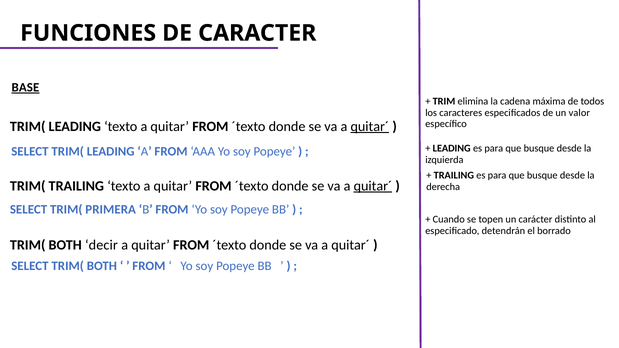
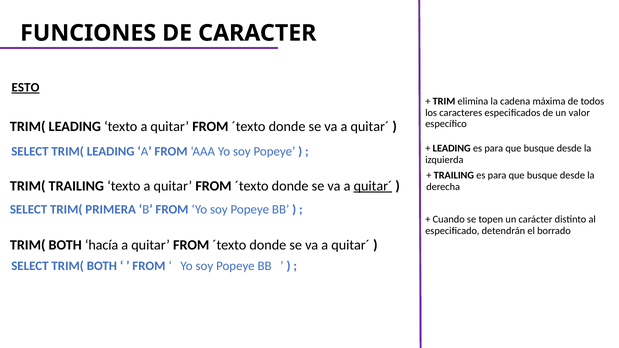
BASE: BASE -> ESTO (25, 88)
quitar´ underline: present -> none (370, 126)
decir: decir -> hacía (102, 245)
